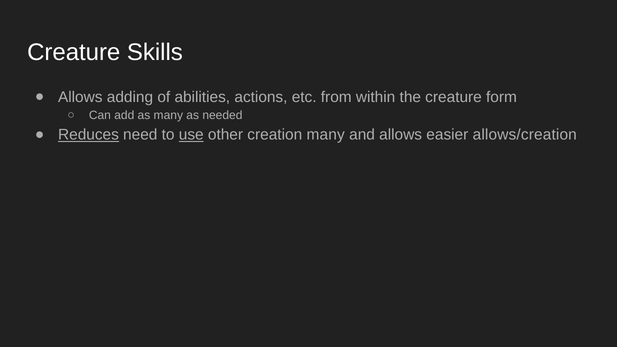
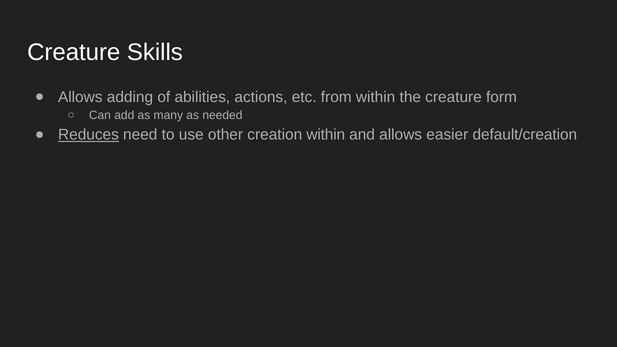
use underline: present -> none (191, 135)
creation many: many -> within (326, 135)
allows/creation: allows/creation -> default/creation (525, 135)
